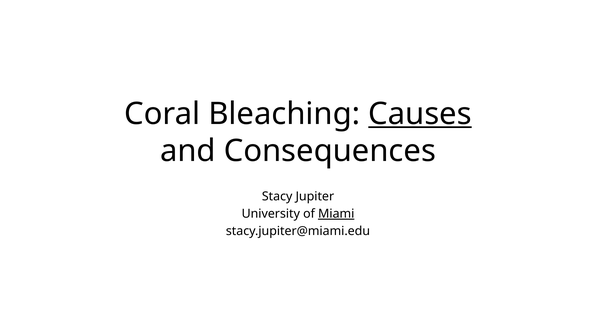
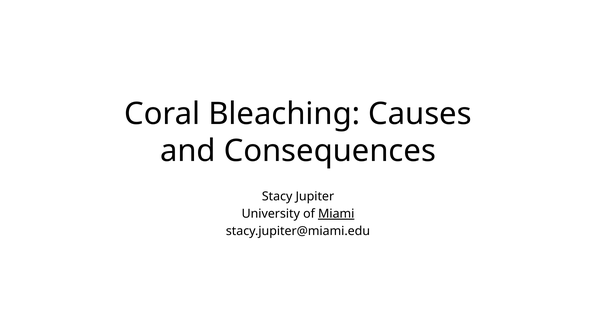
Causes underline: present -> none (420, 114)
